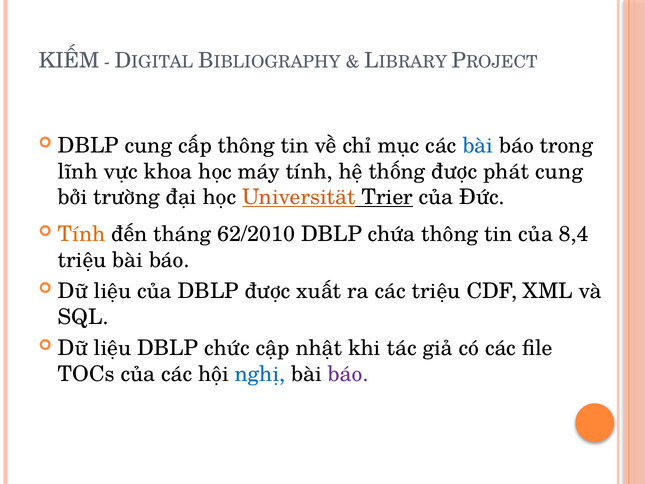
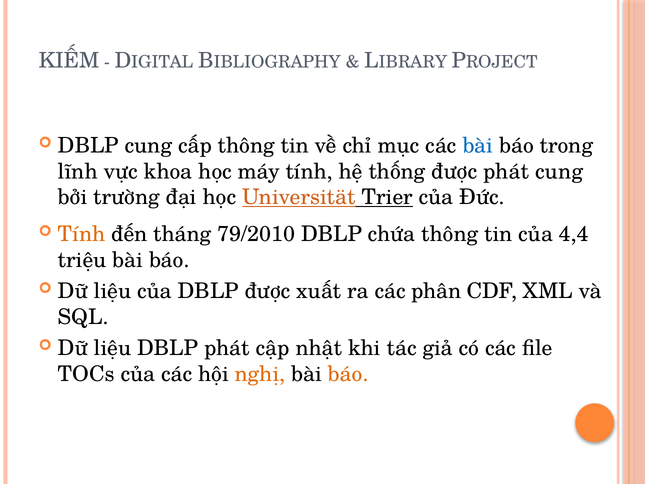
62/2010: 62/2010 -> 79/2010 (256, 234)
8,4: 8,4 -> 4,4 (574, 234)
các triệu: triệu -> phân (436, 291)
DBLP chức: chức -> phát (227, 348)
nghị colour: blue -> orange (260, 374)
báo colour: purple -> orange (348, 374)
